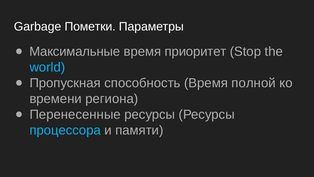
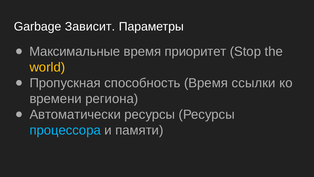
Пометки: Пометки -> Зависит (90, 27)
world colour: light blue -> yellow (47, 67)
полной: полной -> ссылки (254, 83)
Перенесенные: Перенесенные -> Автоматически (75, 114)
